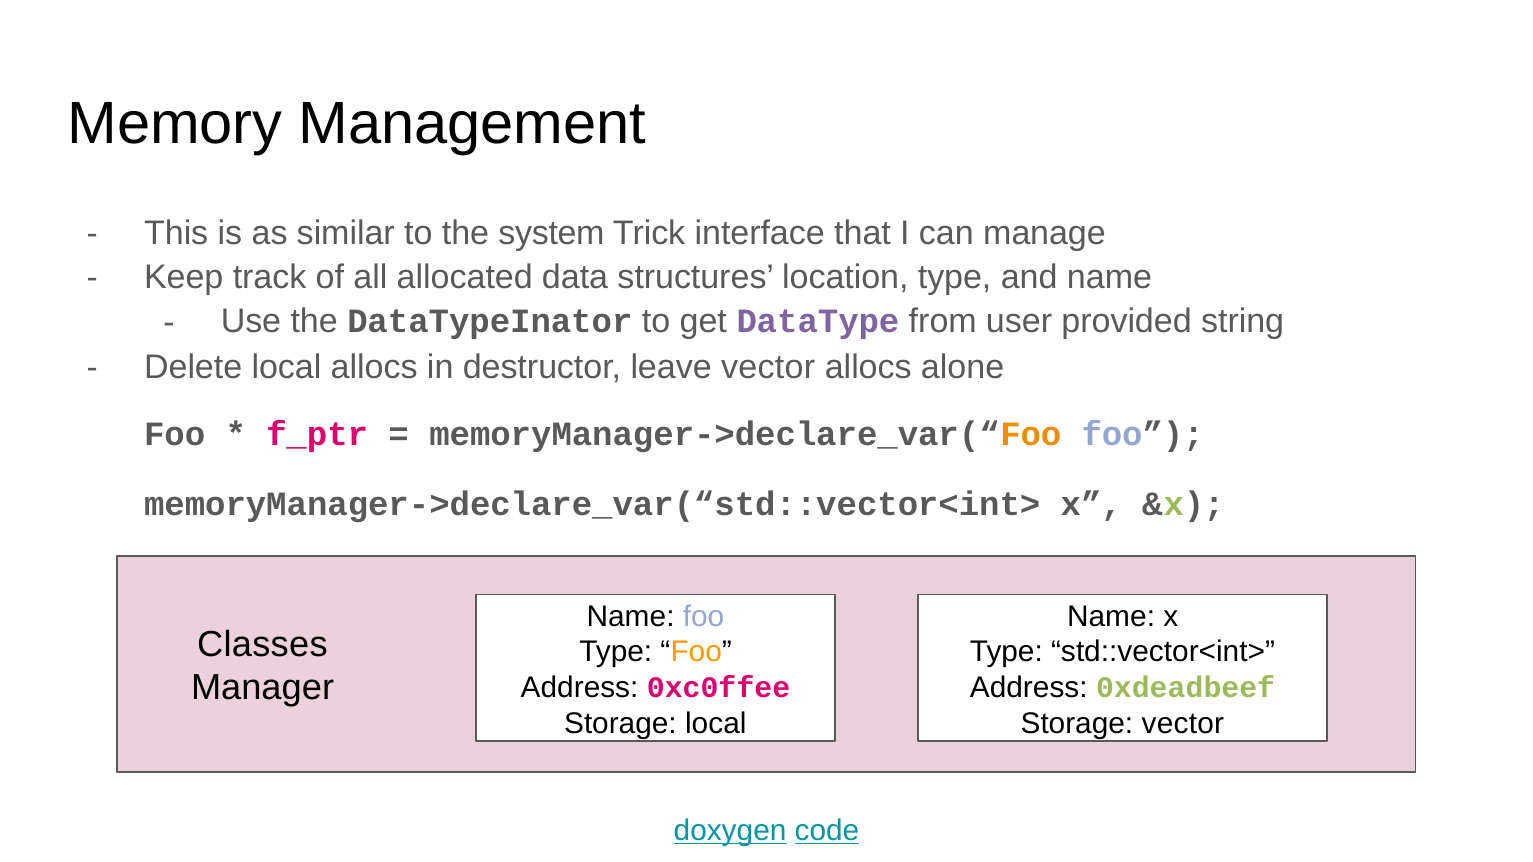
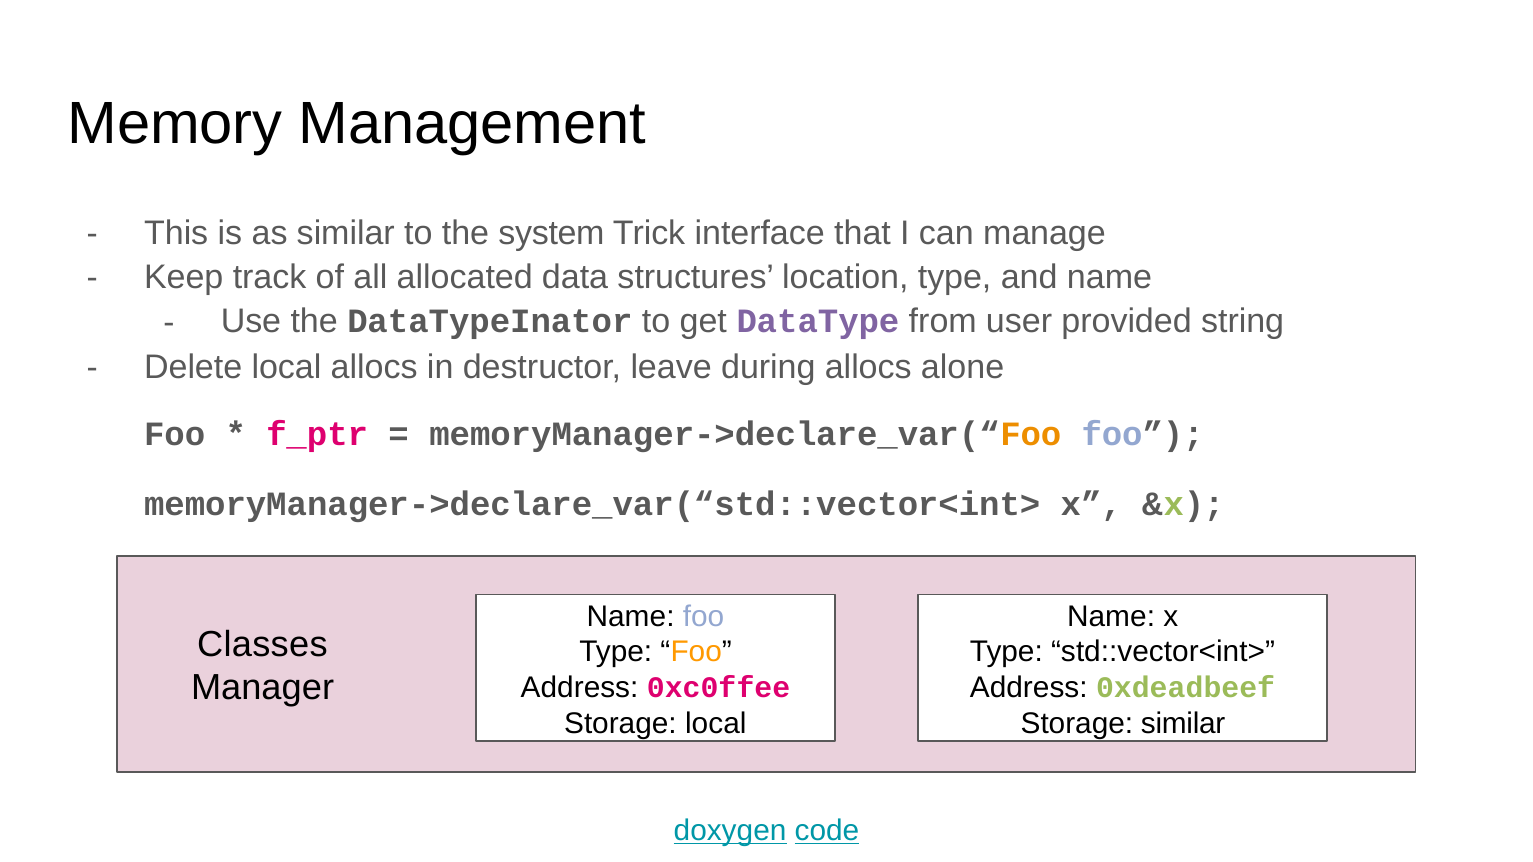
leave vector: vector -> during (768, 368)
Storage vector: vector -> similar (1183, 724)
